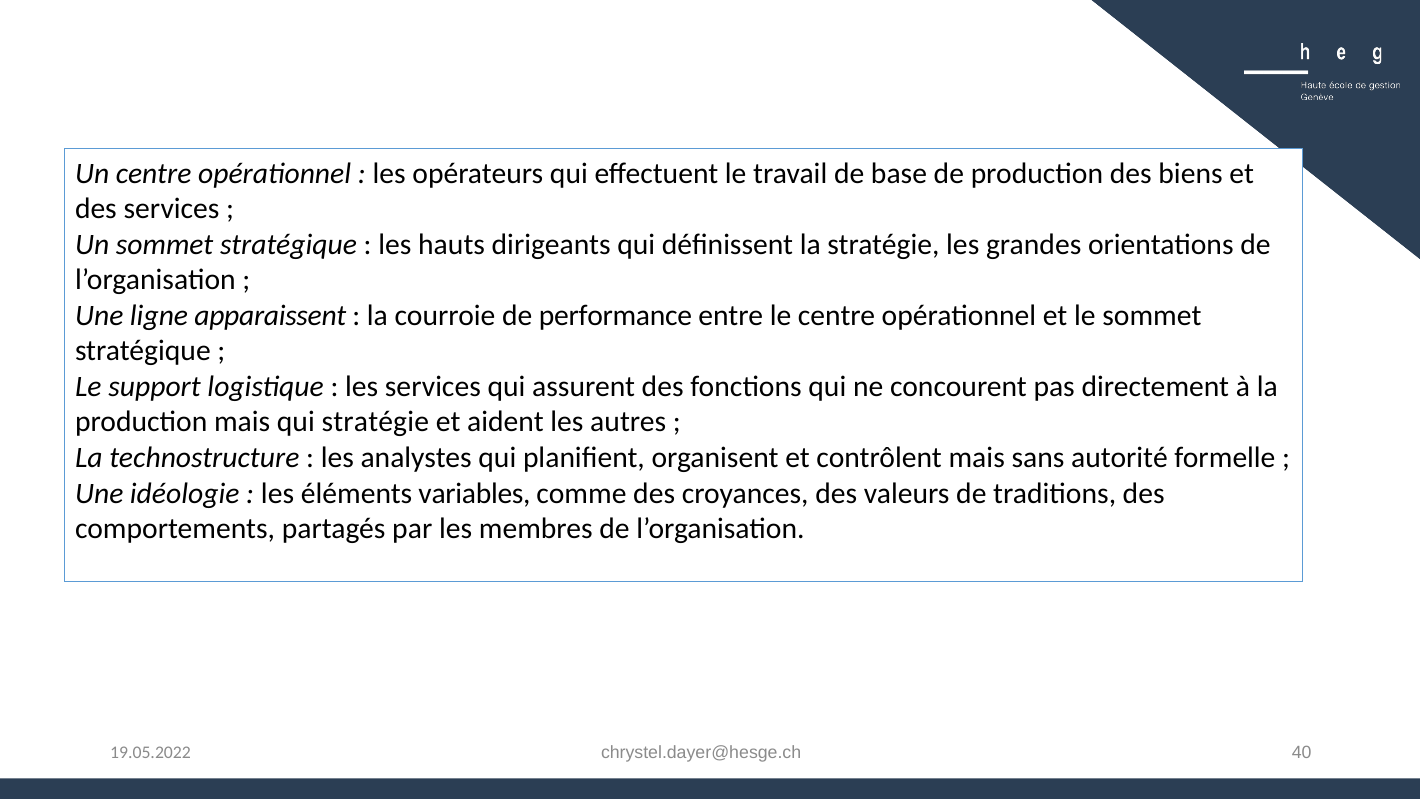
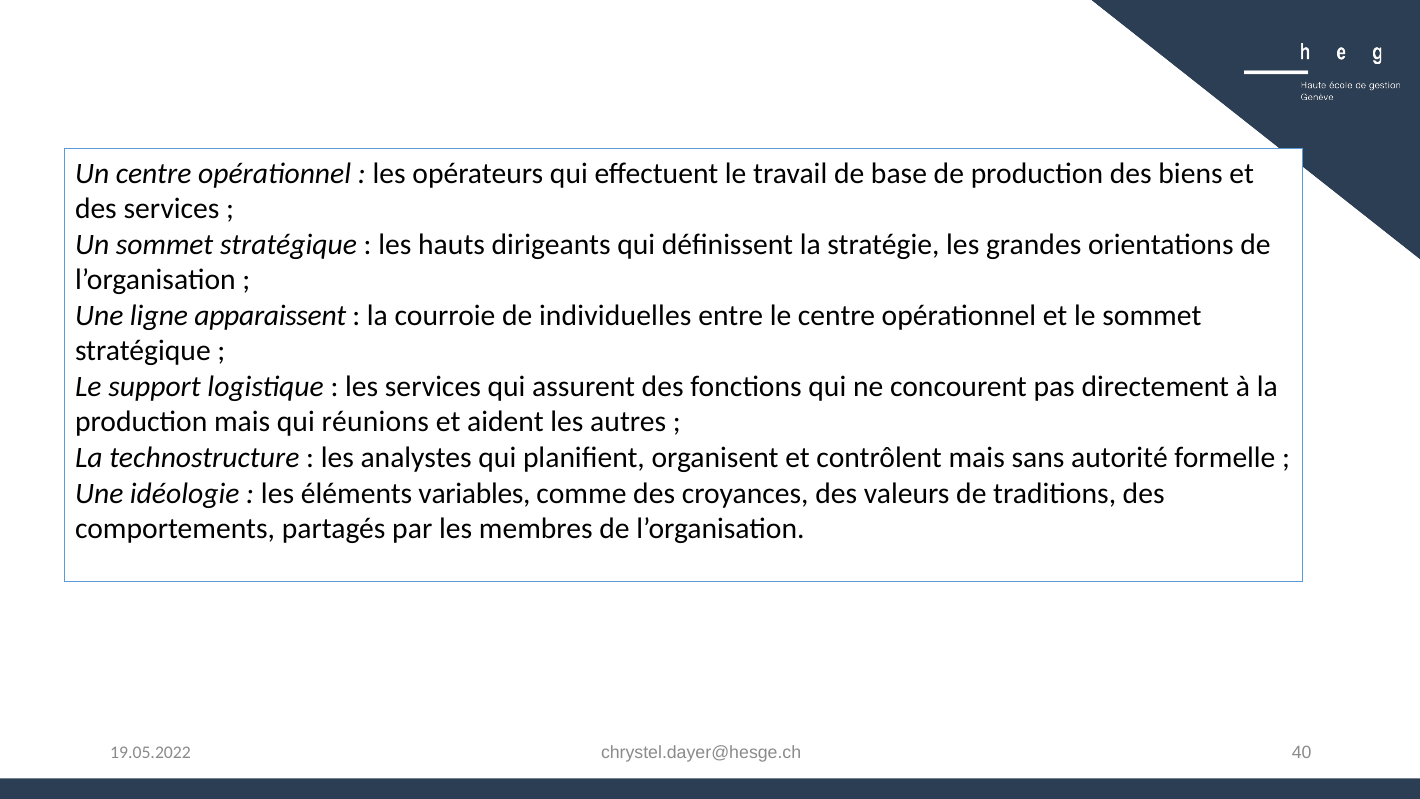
performance: performance -> individuelles (615, 316)
qui stratégie: stratégie -> réunions (375, 422)
